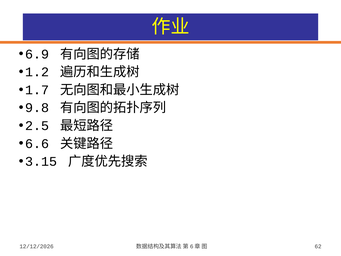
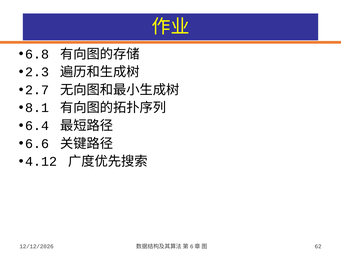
6.9: 6.9 -> 6.8 (37, 54)
1.2: 1.2 -> 2.3 (37, 72)
1.7: 1.7 -> 2.7 (37, 90)
9.8: 9.8 -> 8.1 (37, 108)
2.5: 2.5 -> 6.4 (37, 126)
3.15: 3.15 -> 4.12 (41, 161)
